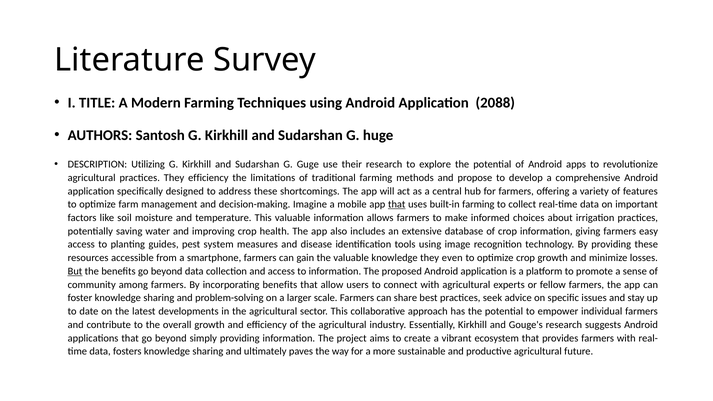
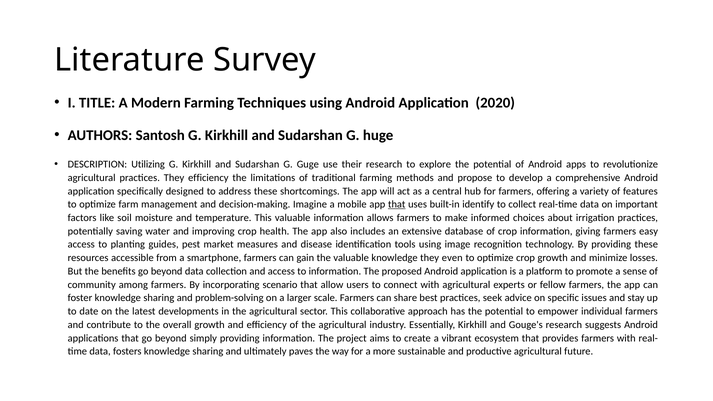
2088: 2088 -> 2020 (495, 103)
built-in farming: farming -> identify (478, 204)
system: system -> market (219, 245)
But underline: present -> none (75, 271)
incorporating benefits: benefits -> scenario (280, 285)
